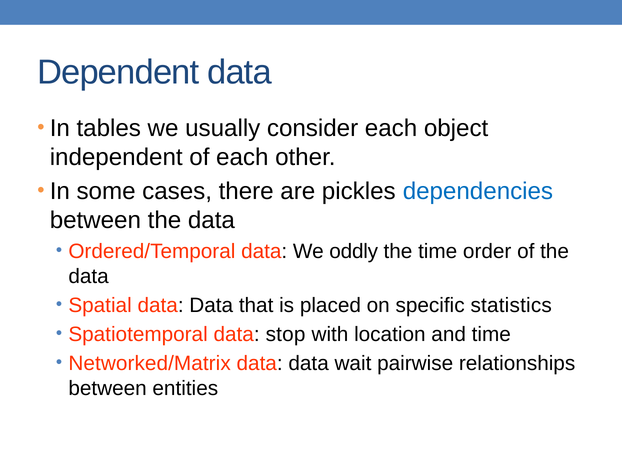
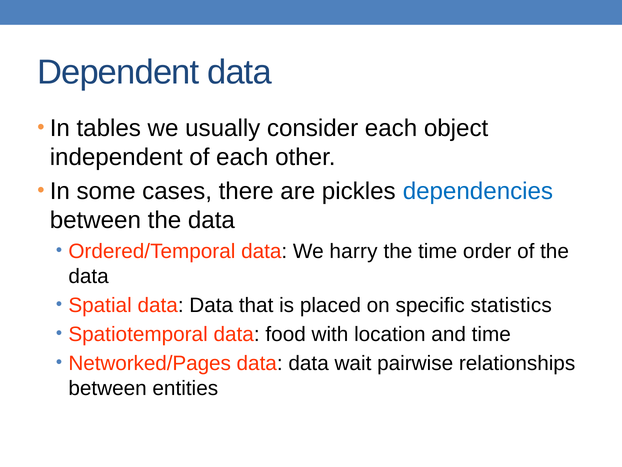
oddly: oddly -> harry (354, 251)
stop: stop -> food (286, 334)
Networked/Matrix: Networked/Matrix -> Networked/Pages (150, 363)
